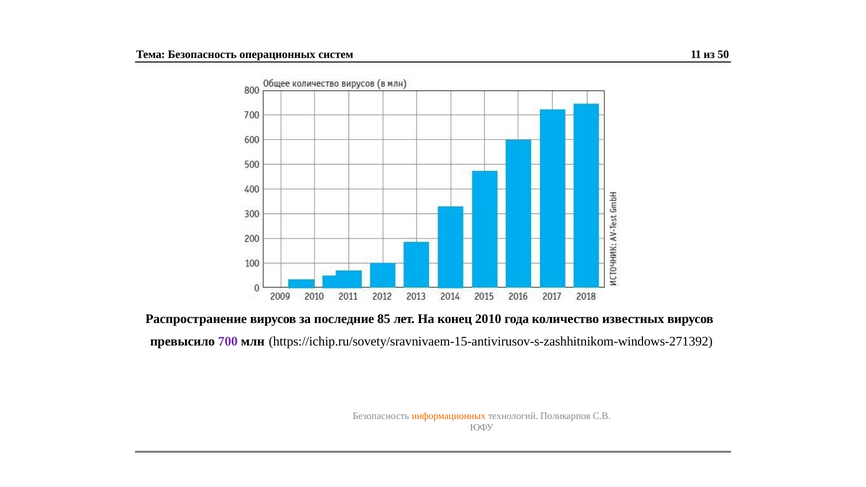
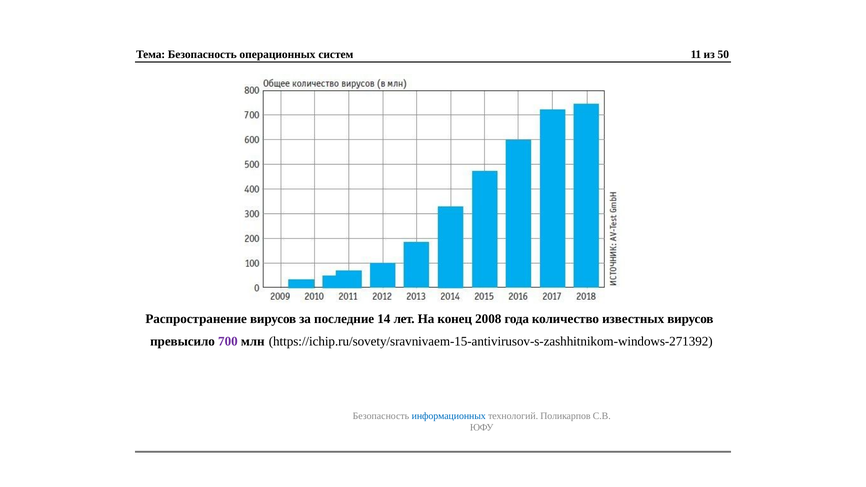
85: 85 -> 14 (384, 319)
2010: 2010 -> 2008 (488, 319)
информационных colour: orange -> blue (449, 416)
